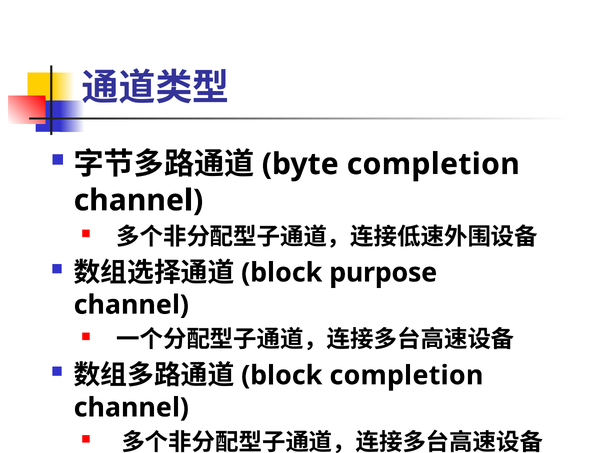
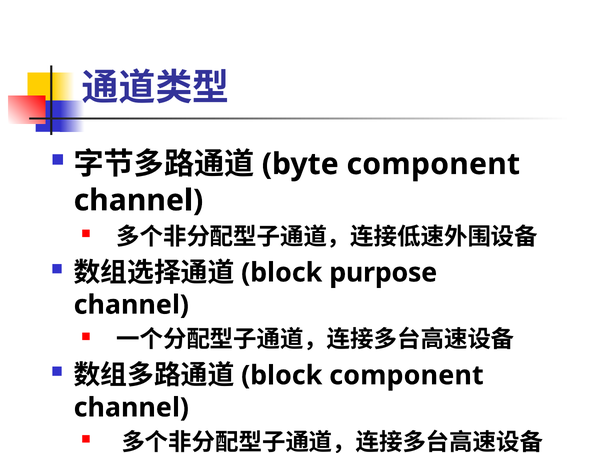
completion: completion -> component (433, 164)
completion: completion -> component (406, 375)
